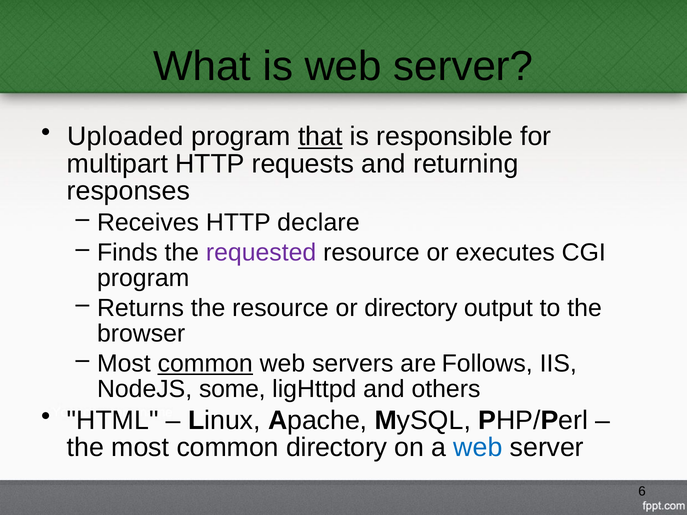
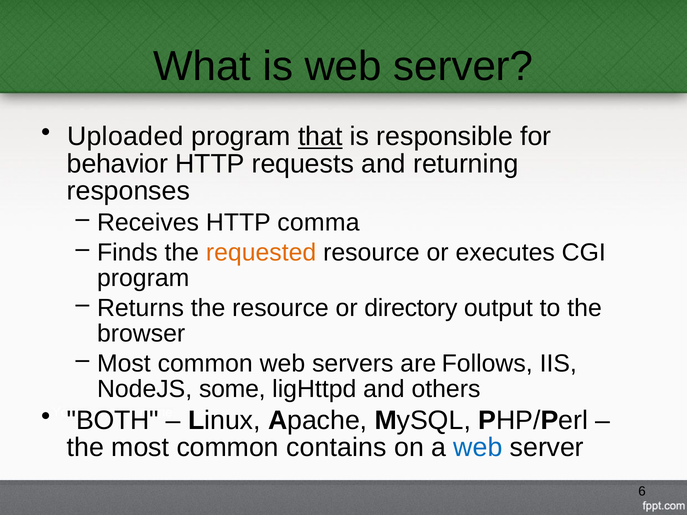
multipart: multipart -> behavior (117, 164)
declare: declare -> comma (318, 222)
requested colour: purple -> orange (261, 253)
common underline: present -> none (205, 364)
HTML: HTML -> BOTH (113, 421)
common directory: directory -> contains (336, 448)
